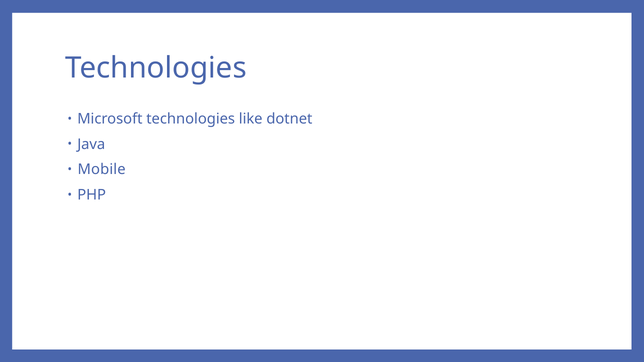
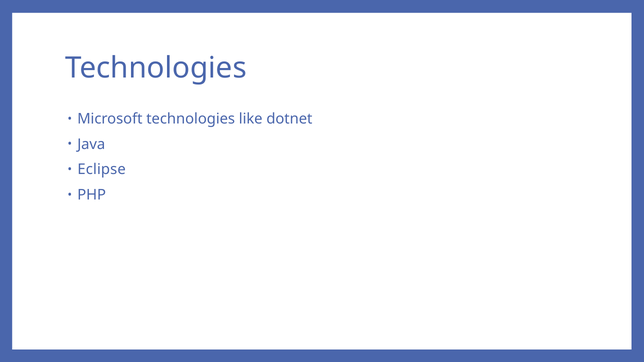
Mobile: Mobile -> Eclipse (102, 170)
